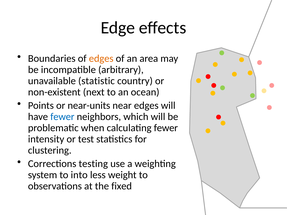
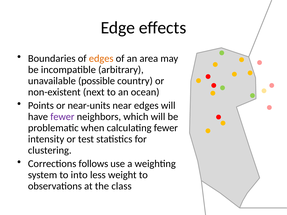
statistic: statistic -> possible (97, 81)
fewer colour: blue -> purple (62, 117)
testing: testing -> follows (93, 164)
fixed: fixed -> class (122, 186)
